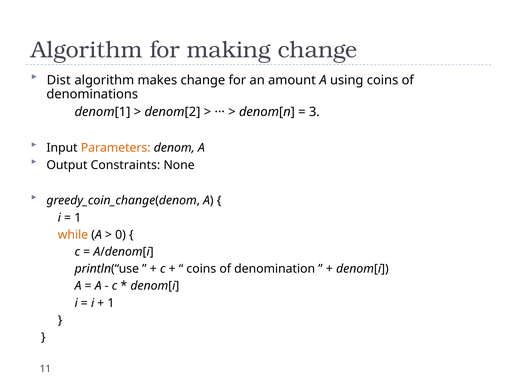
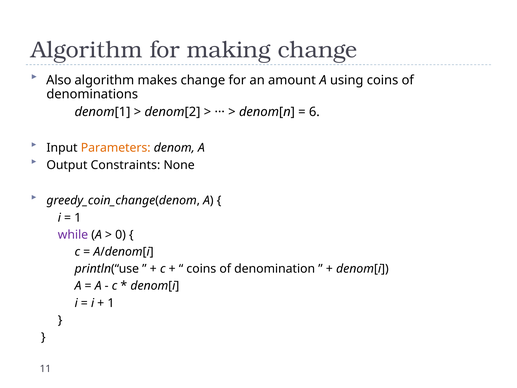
Dist: Dist -> Also (59, 80)
3: 3 -> 6 (314, 112)
while colour: orange -> purple (73, 235)
